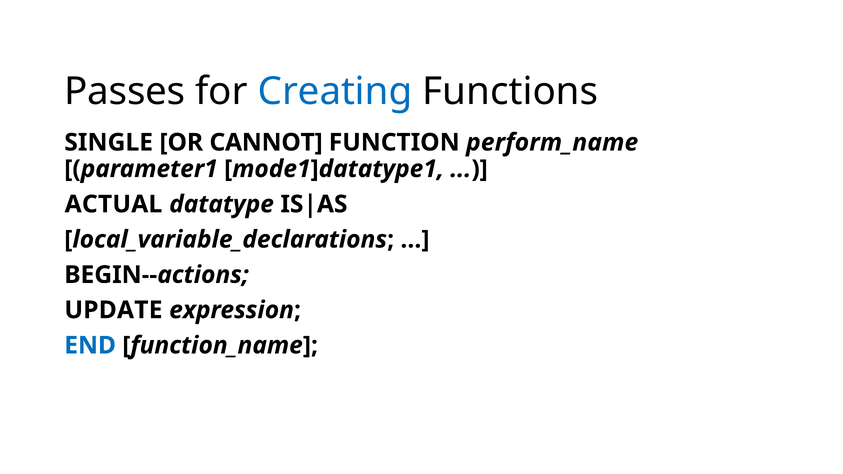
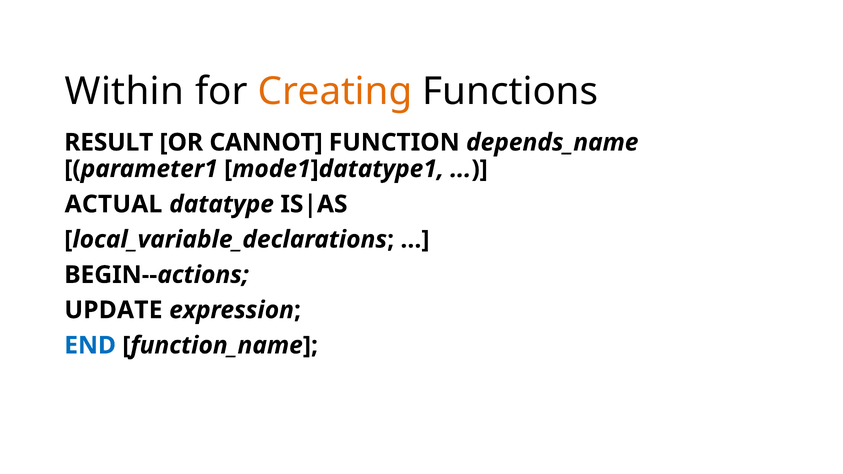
Passes: Passes -> Within (124, 92)
Creating colour: blue -> orange (335, 92)
SINGLE: SINGLE -> RESULT (109, 142)
perform_name: perform_name -> depends_name (552, 142)
